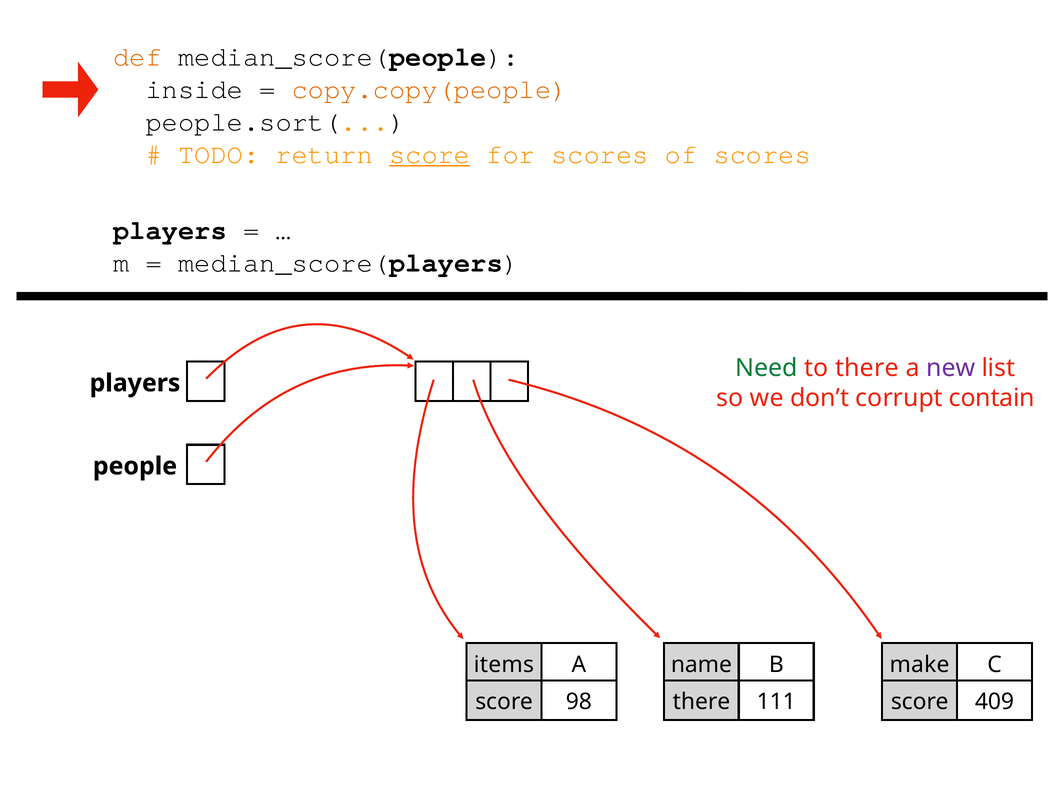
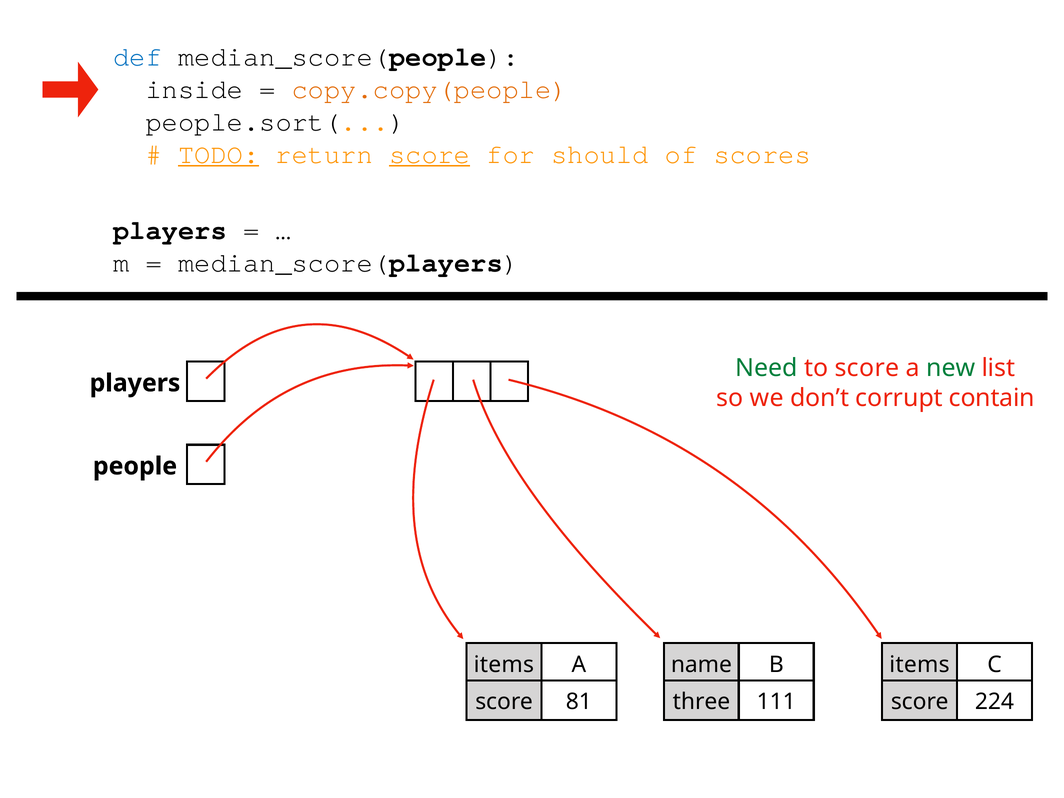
def colour: orange -> blue (138, 57)
TODO underline: none -> present (219, 154)
for scores: scores -> should (600, 154)
to there: there -> score (867, 368)
new colour: purple -> green (951, 368)
make: make -> items (920, 665)
98: 98 -> 81 (579, 702)
there: there -> three (701, 702)
409: 409 -> 224 (994, 702)
